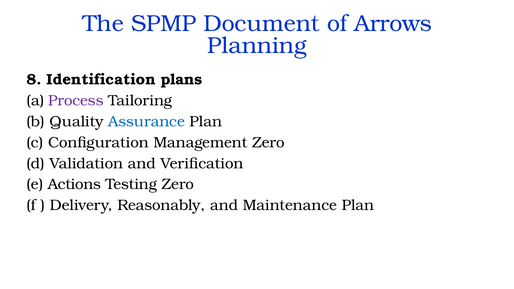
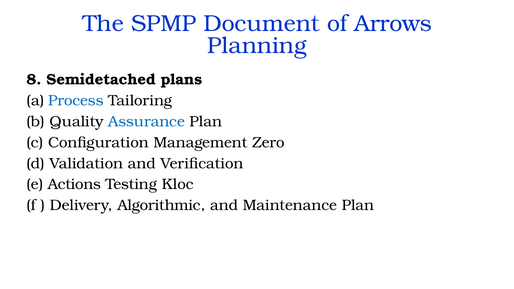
Identification: Identification -> Semidetached (101, 80)
Process colour: purple -> blue (76, 101)
Testing Zero: Zero -> Kloc (178, 184)
Reasonably: Reasonably -> Algorithmic (161, 205)
